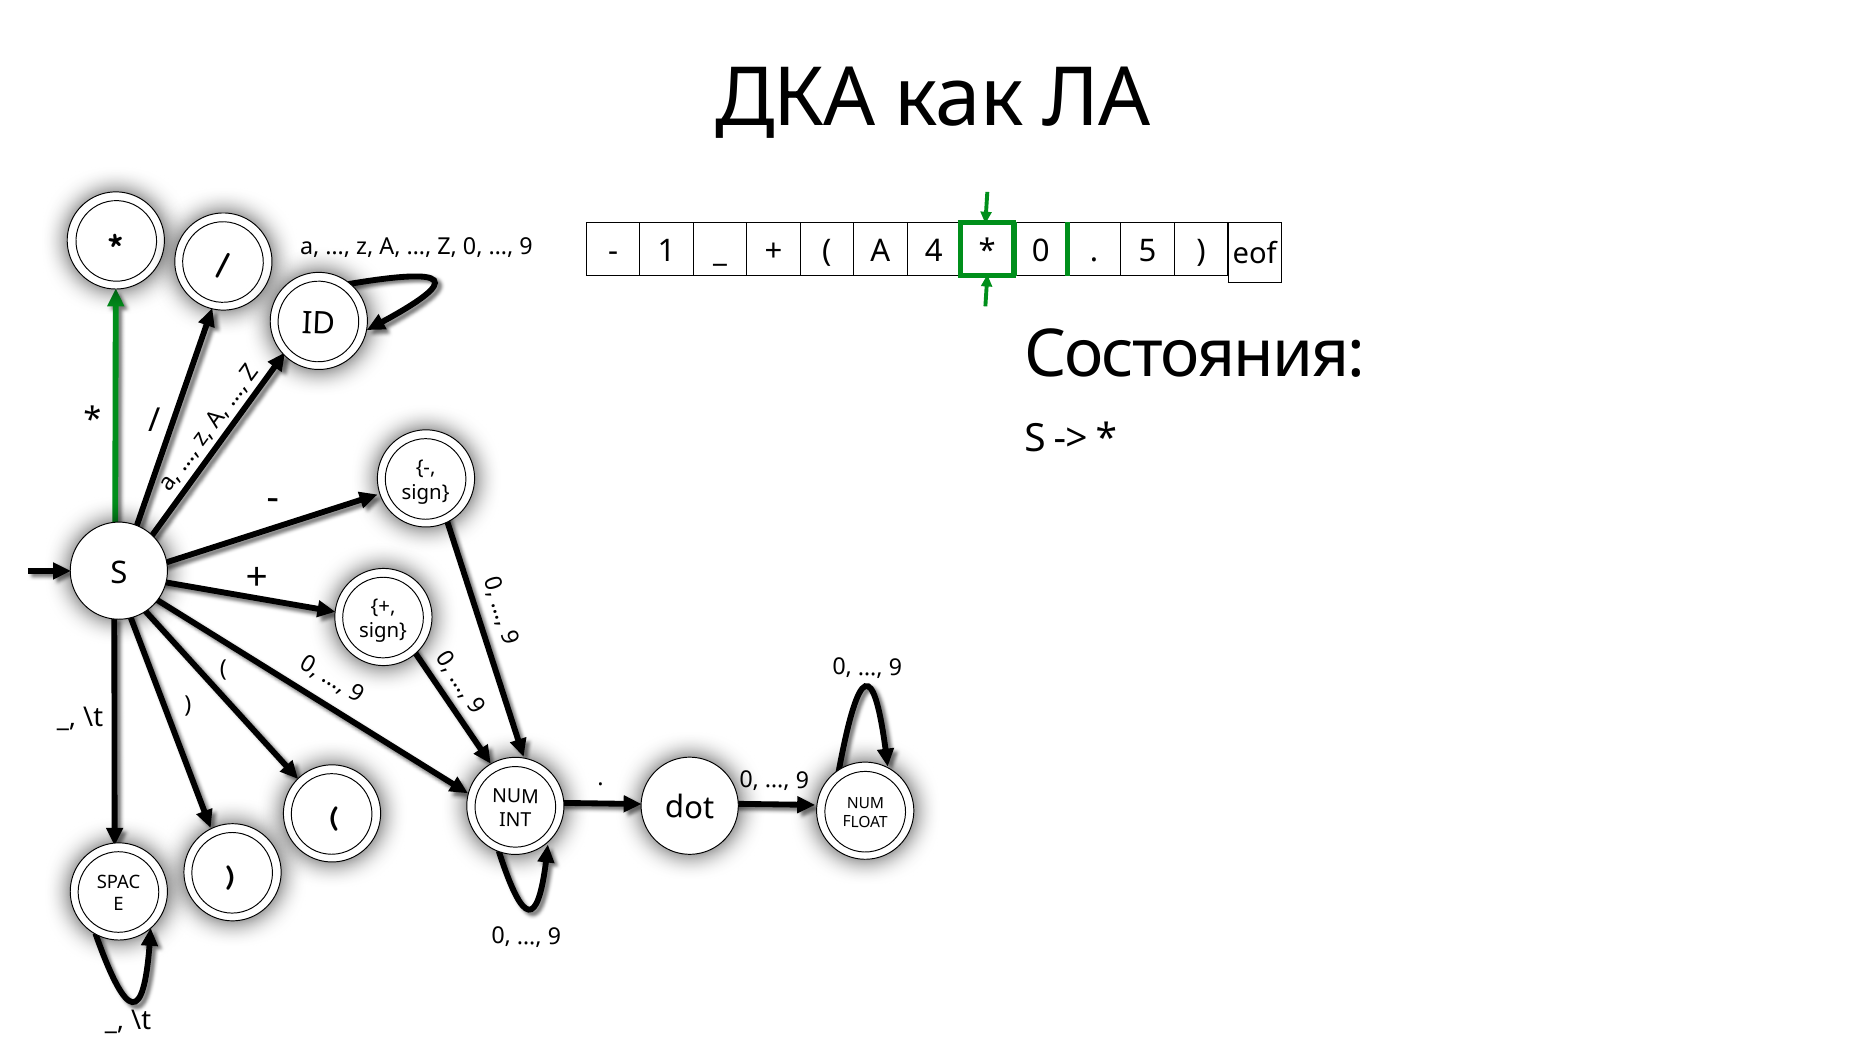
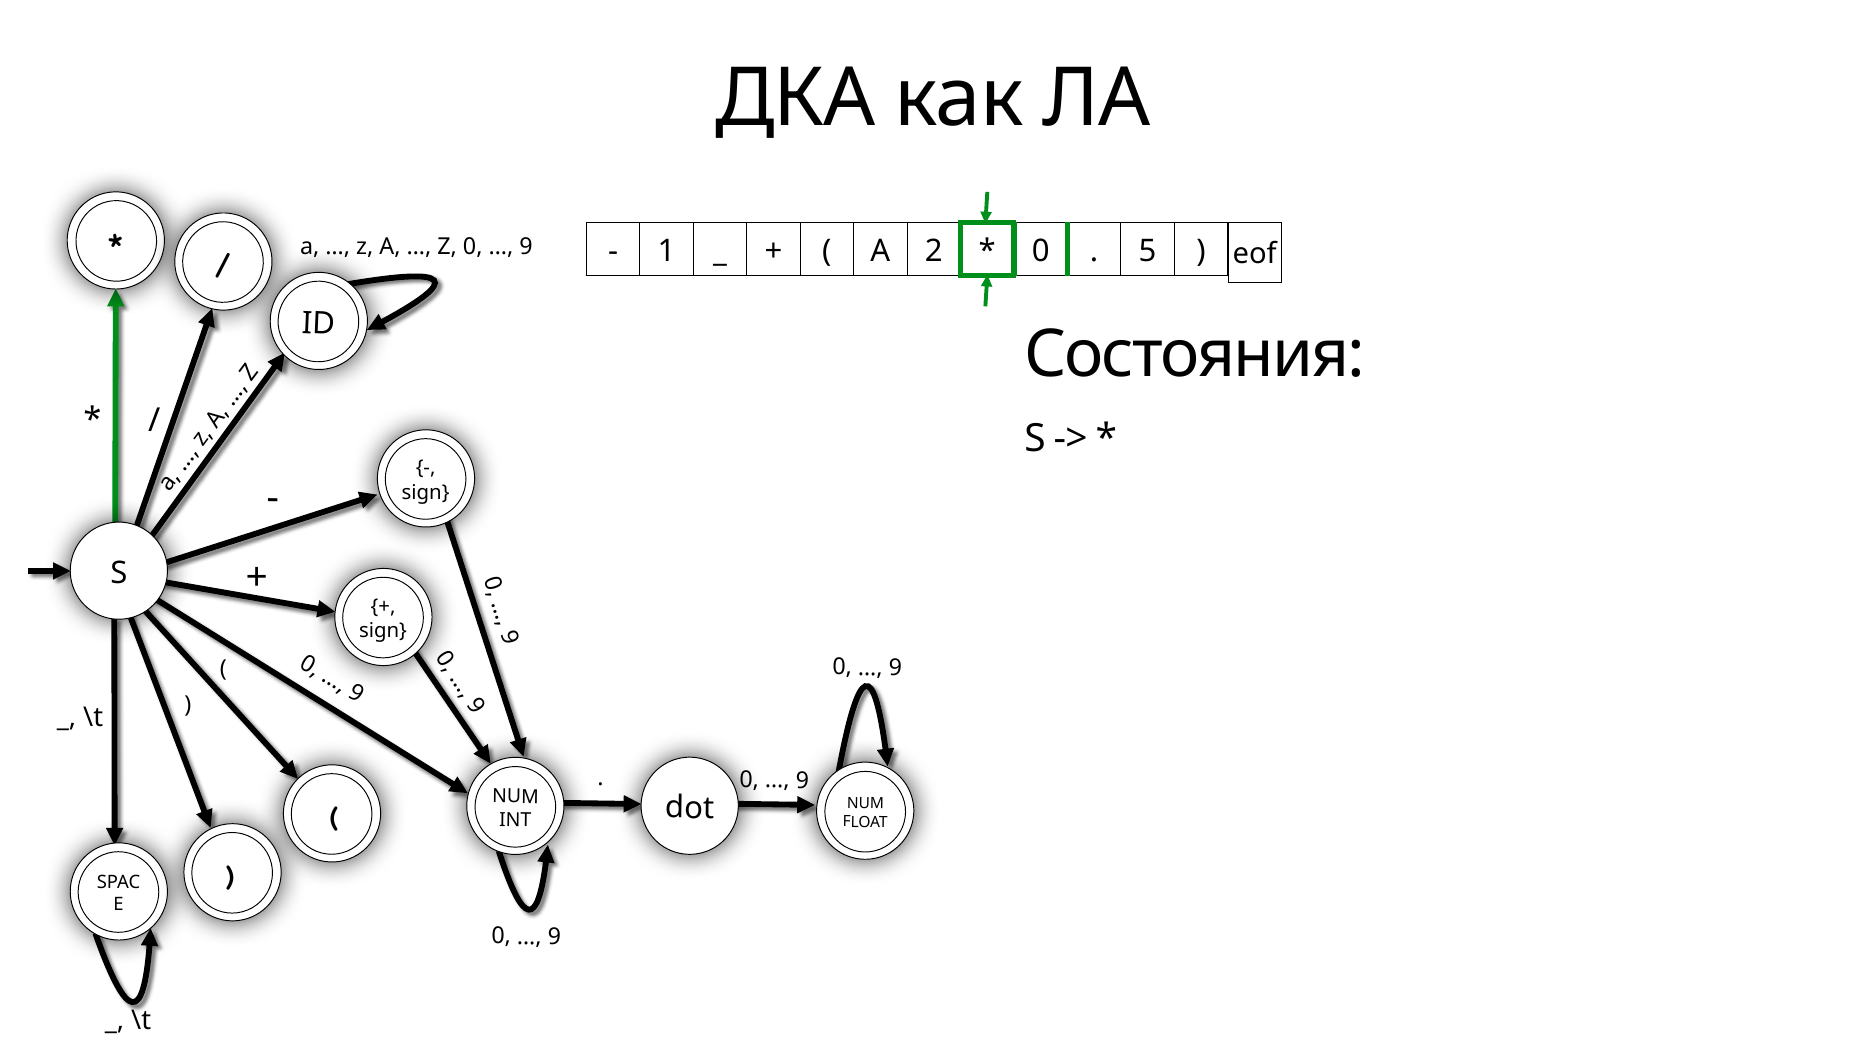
4: 4 -> 2 (934, 251)
